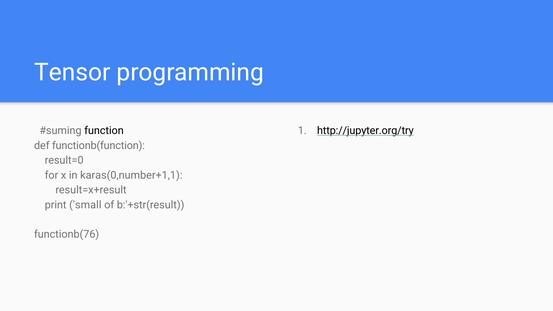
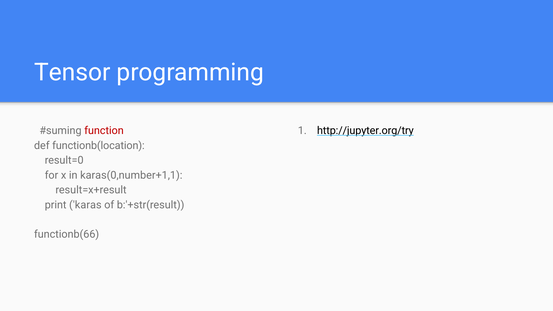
function colour: black -> red (104, 131)
functionb(function: functionb(function -> functionb(location (98, 146)
small: small -> karas (85, 205)
functionb(76: functionb(76 -> functionb(66 (67, 235)
